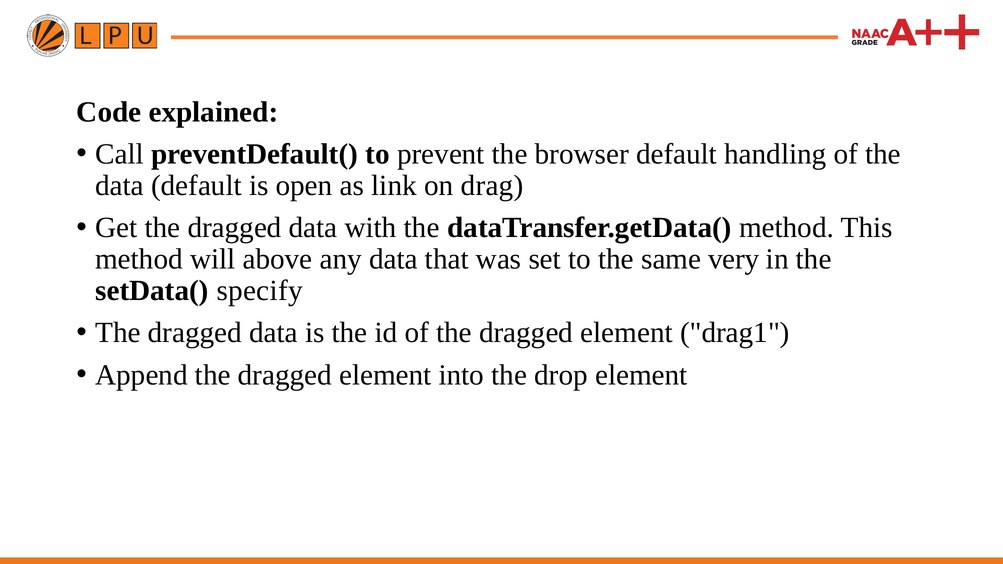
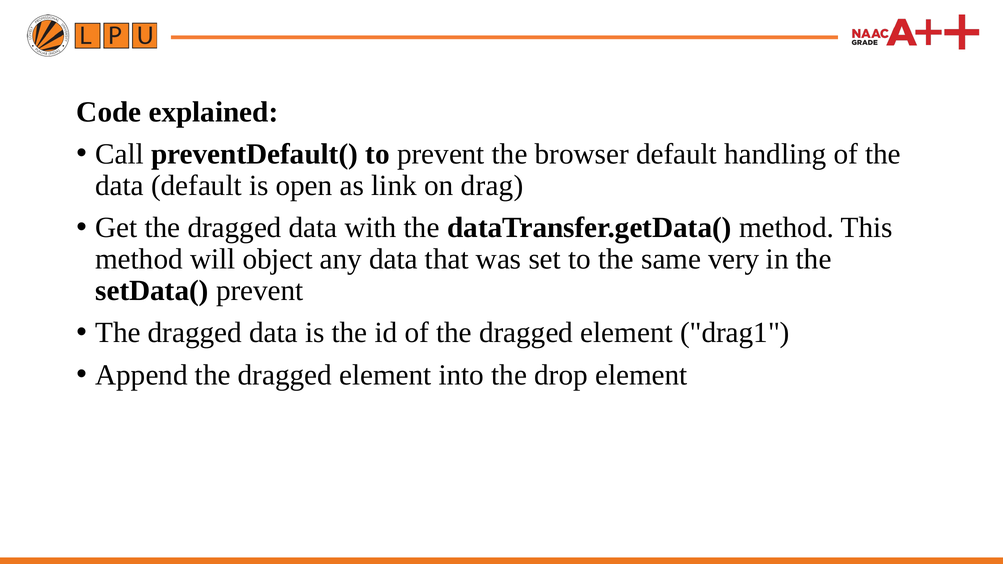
above: above -> object (278, 259)
setData( specify: specify -> prevent (260, 291)
